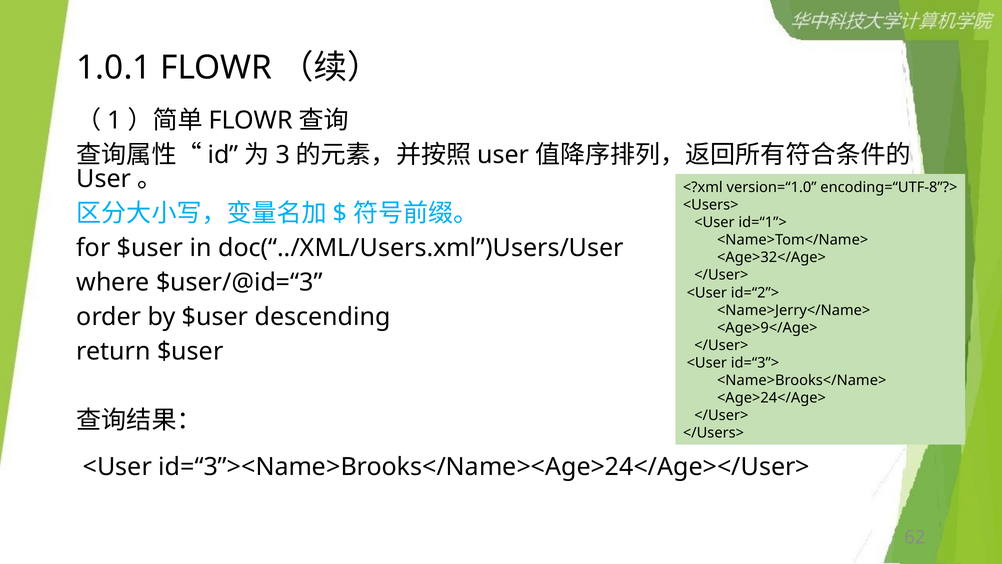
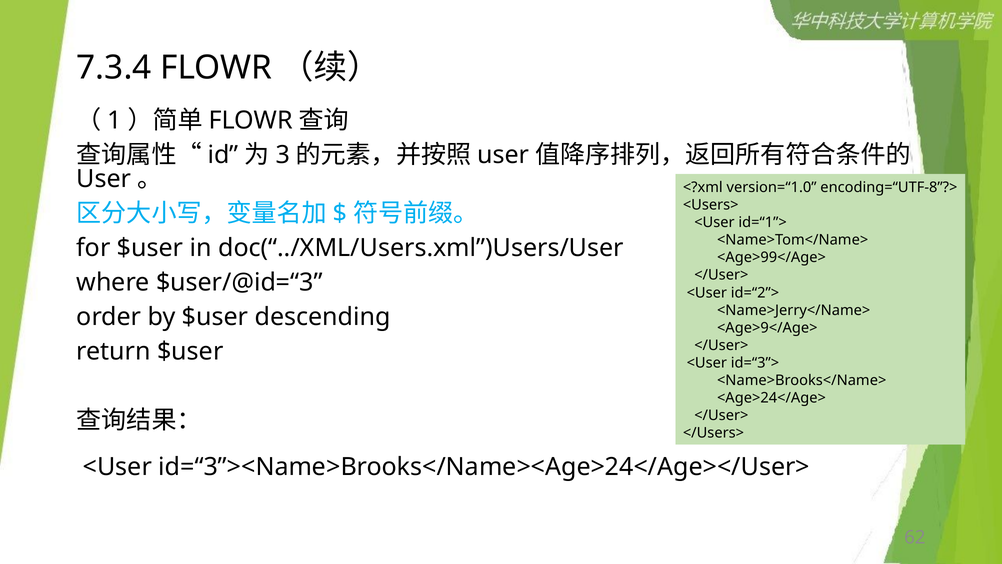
1.0.1: 1.0.1 -> 7.3.4 (114, 68)
<Age>32</Age>: <Age>32</Age> -> <Age>99</Age> (772, 257)
